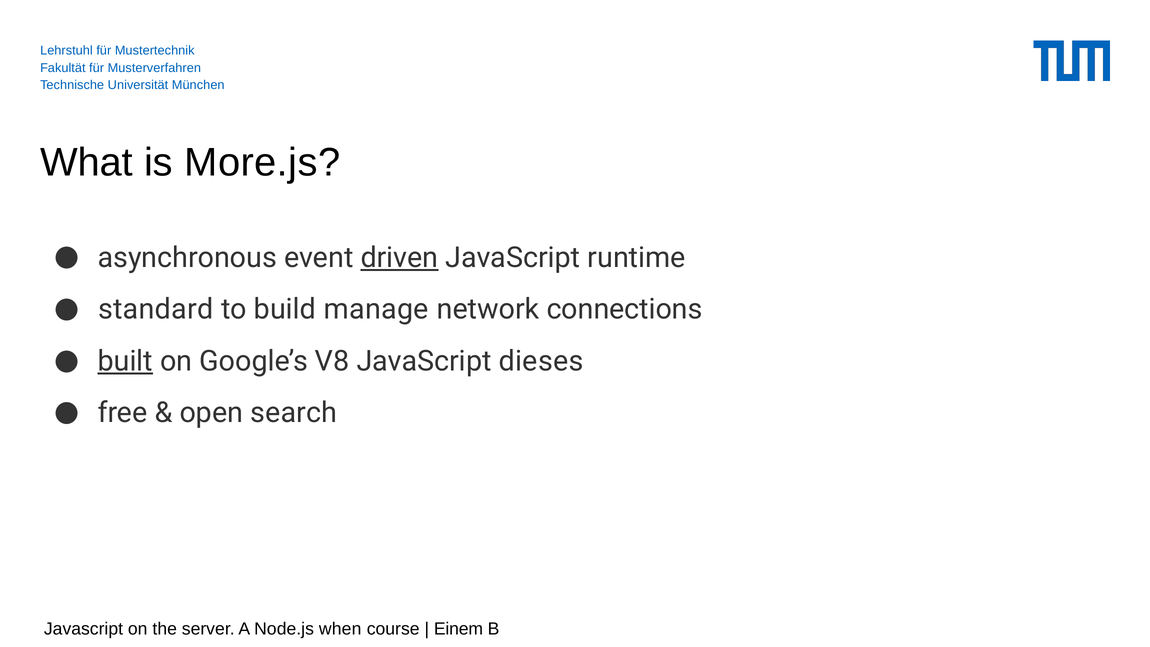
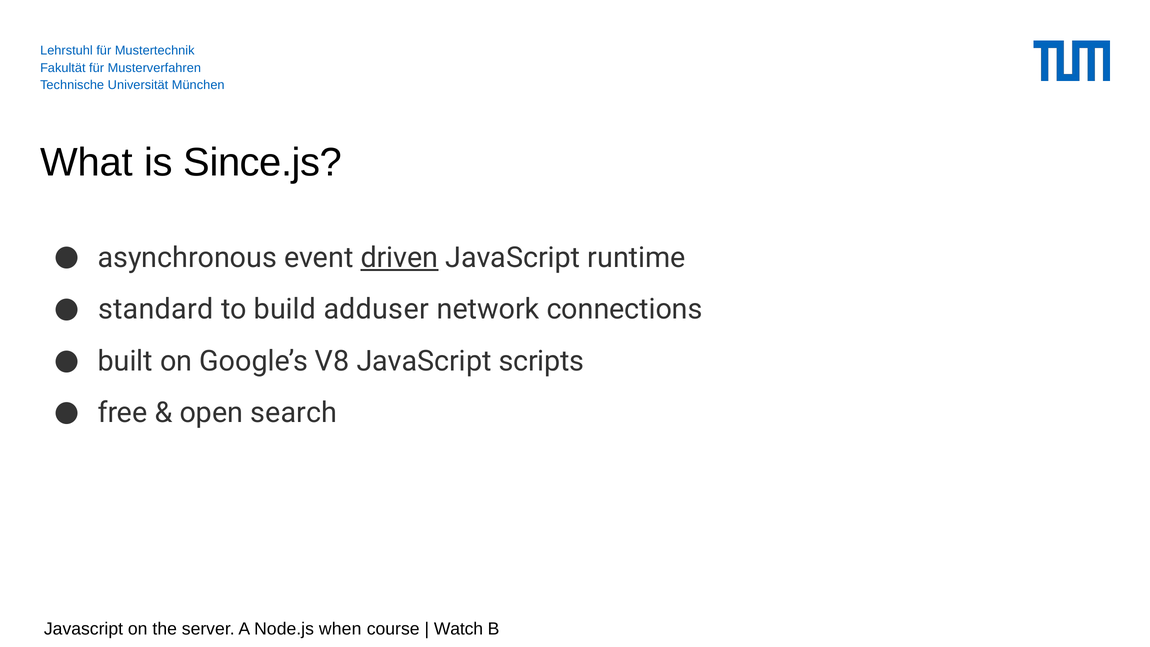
More.js: More.js -> Since.js (263, 162)
manage: manage -> adduser (376, 309)
built underline: present -> none (125, 361)
dieses: dieses -> scripts (541, 361)
Einem: Einem -> Watch (458, 629)
